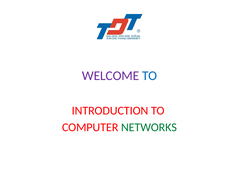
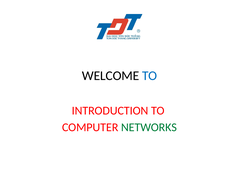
WELCOME colour: purple -> black (111, 76)
